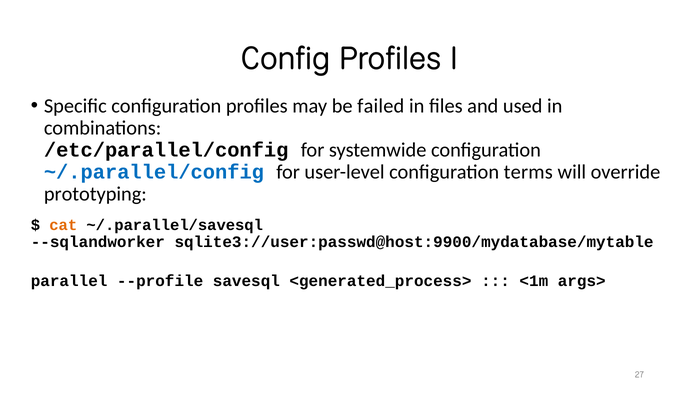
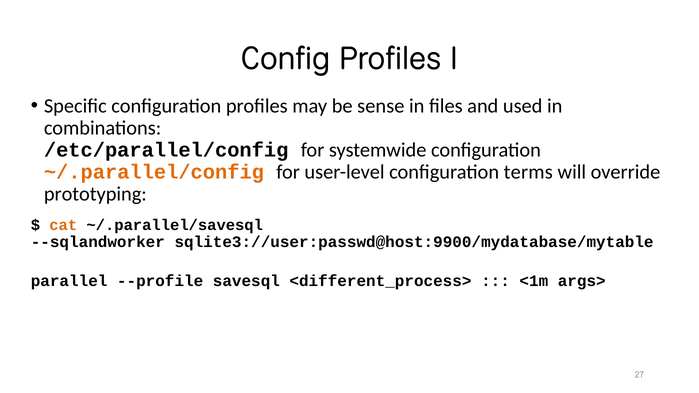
failed: failed -> sense (381, 106)
~/.parallel/config colour: blue -> orange (154, 172)
<generated_process>: <generated_process> -> <different_process> (380, 281)
